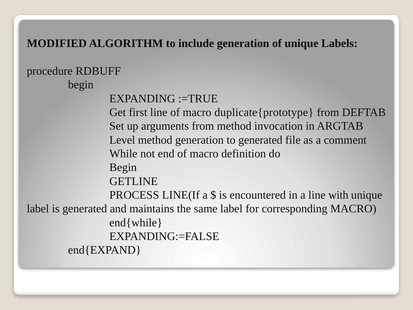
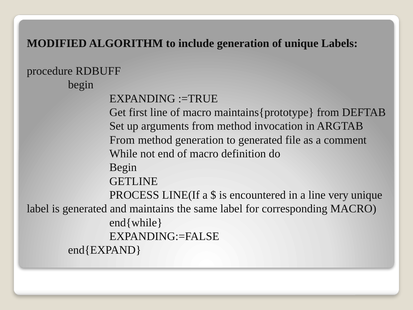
duplicate{prototype: duplicate{prototype -> maintains{prototype (264, 112)
Level: Level -> From (122, 140)
with: with -> very (338, 195)
